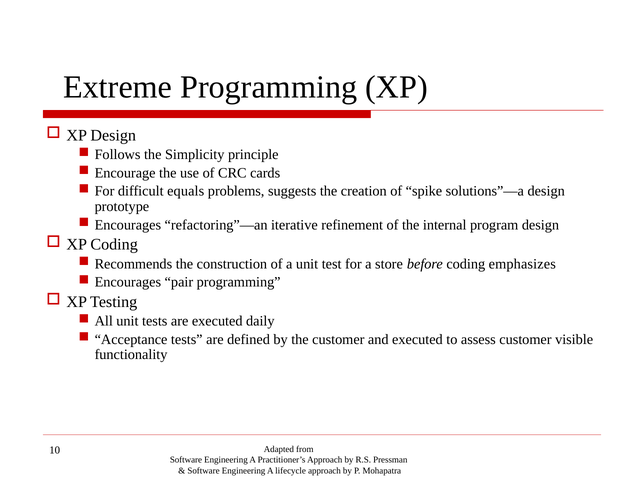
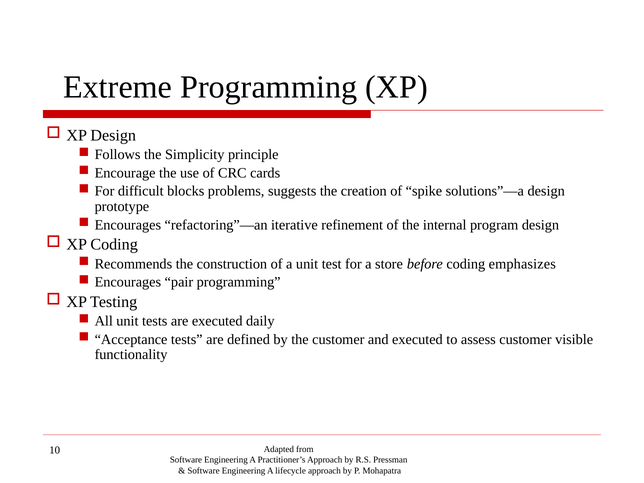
equals: equals -> blocks (186, 191)
